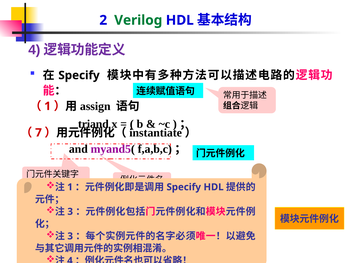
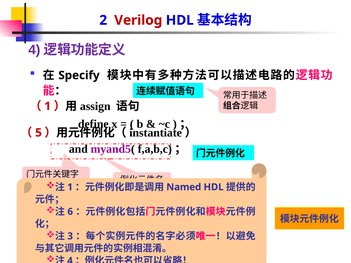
Verilog colour: green -> red (138, 20)
triand: triand -> define (93, 124)
7: 7 -> 5 (38, 133)
Specify: Specify -> Named (184, 187)
3: 3 -> 6 (70, 212)
